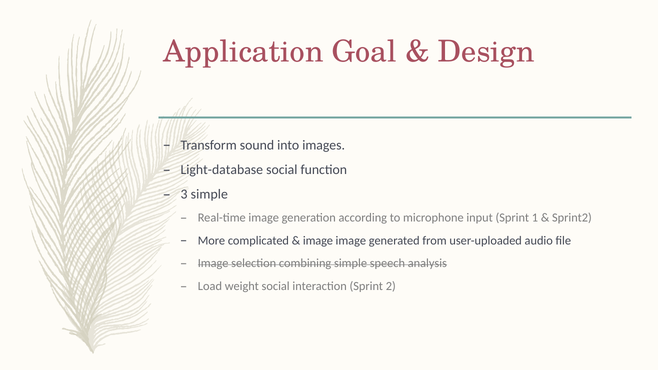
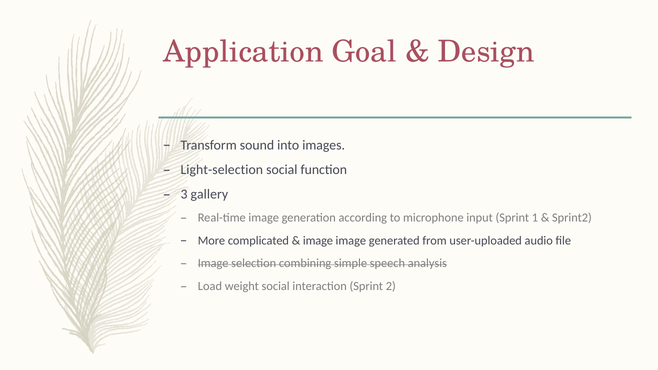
Light-database: Light-database -> Light-selection (222, 170)
3 simple: simple -> gallery (209, 194)
